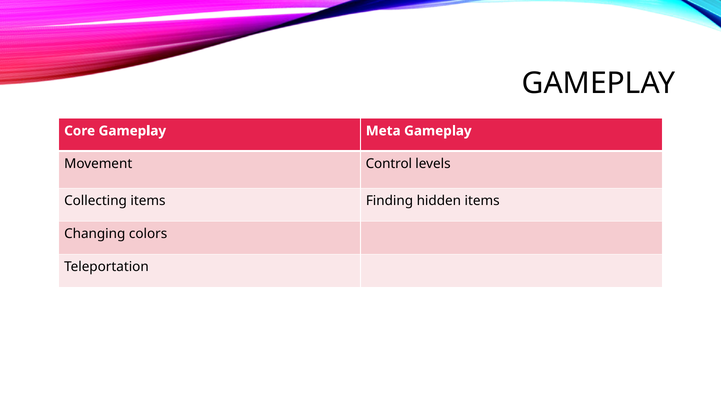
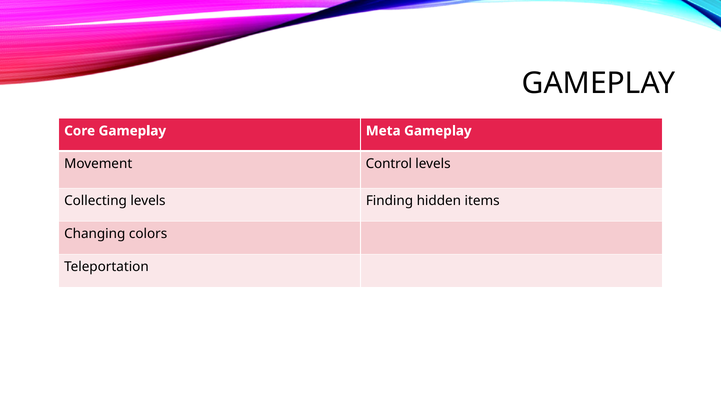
Collecting items: items -> levels (148, 201)
